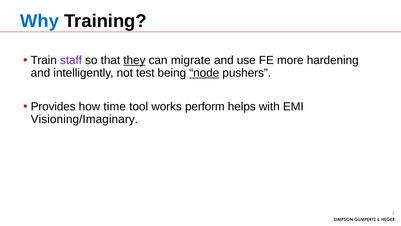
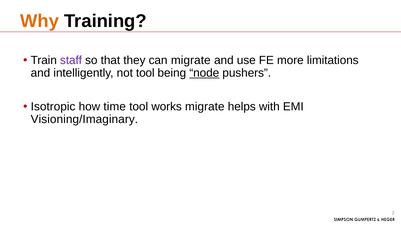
Why colour: blue -> orange (40, 21)
they underline: present -> none (134, 60)
hardening: hardening -> limitations (333, 60)
not test: test -> tool (145, 73)
Provides: Provides -> Isotropic (53, 106)
works perform: perform -> migrate (205, 106)
